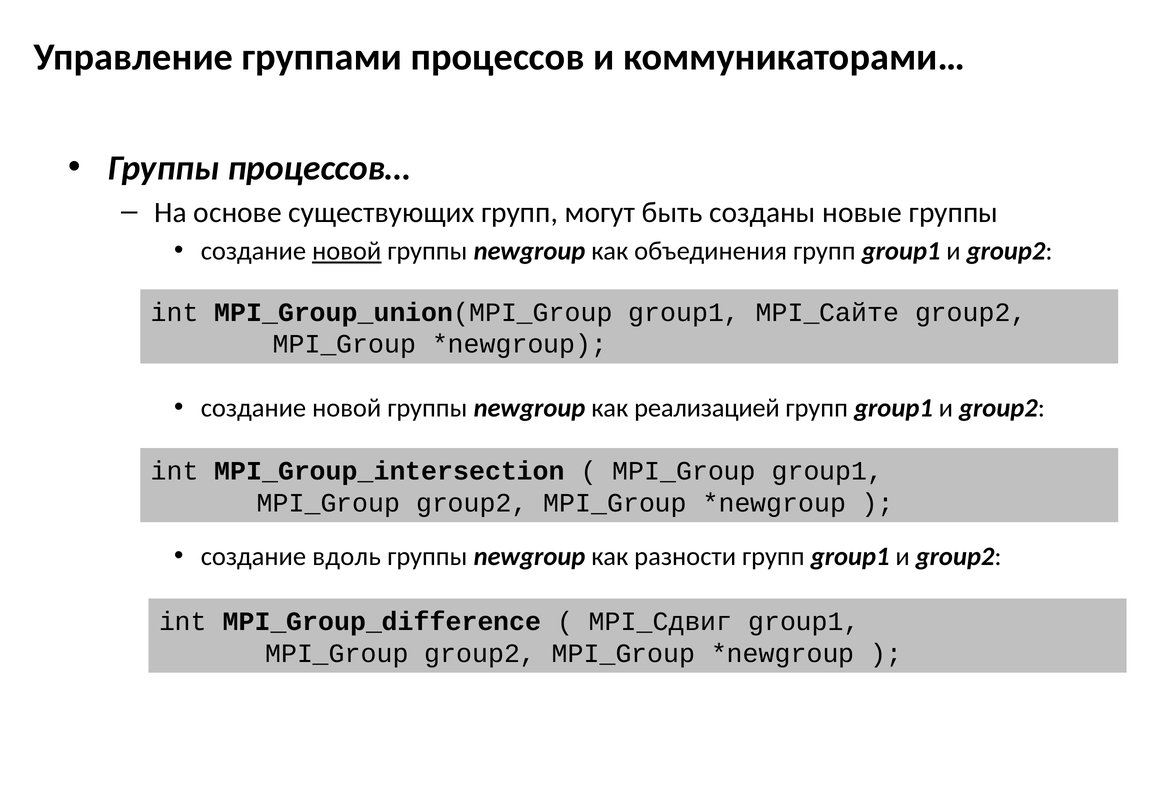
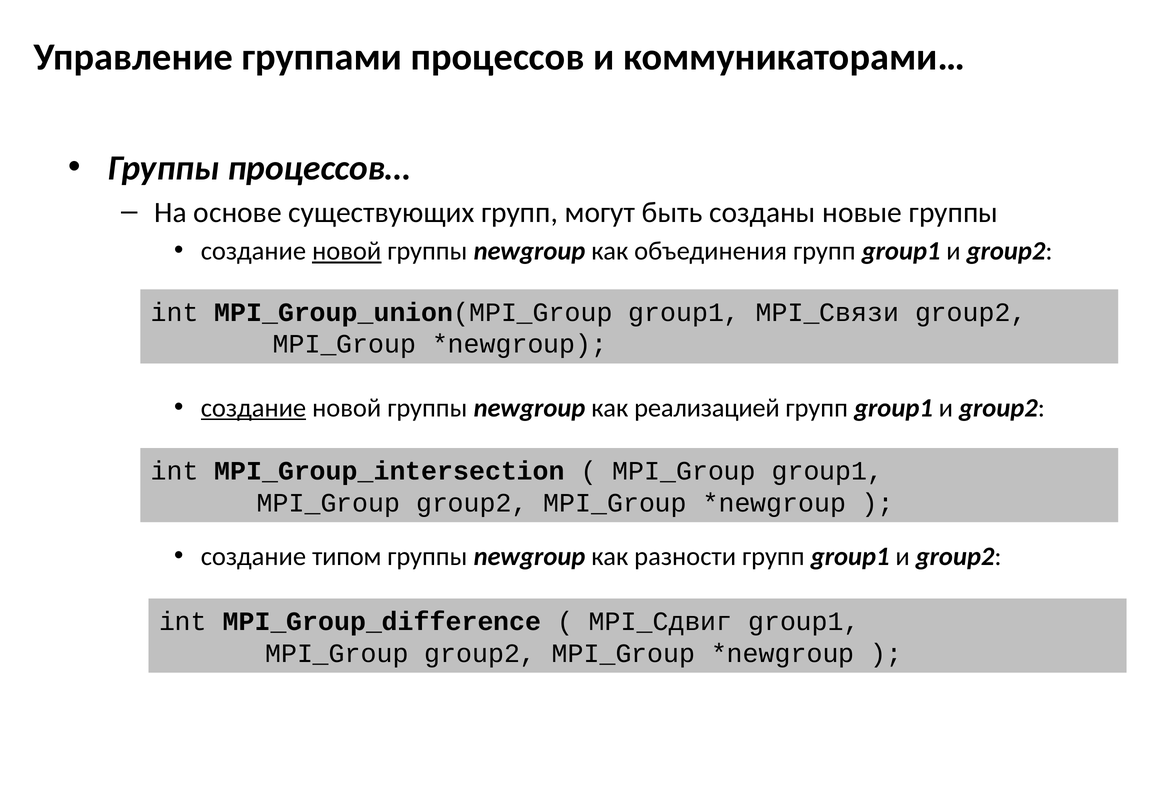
MPI_Сайте: MPI_Сайте -> MPI_Связи (827, 312)
создание underline: none -> present (253, 408)
вдоль: вдоль -> типом (347, 557)
